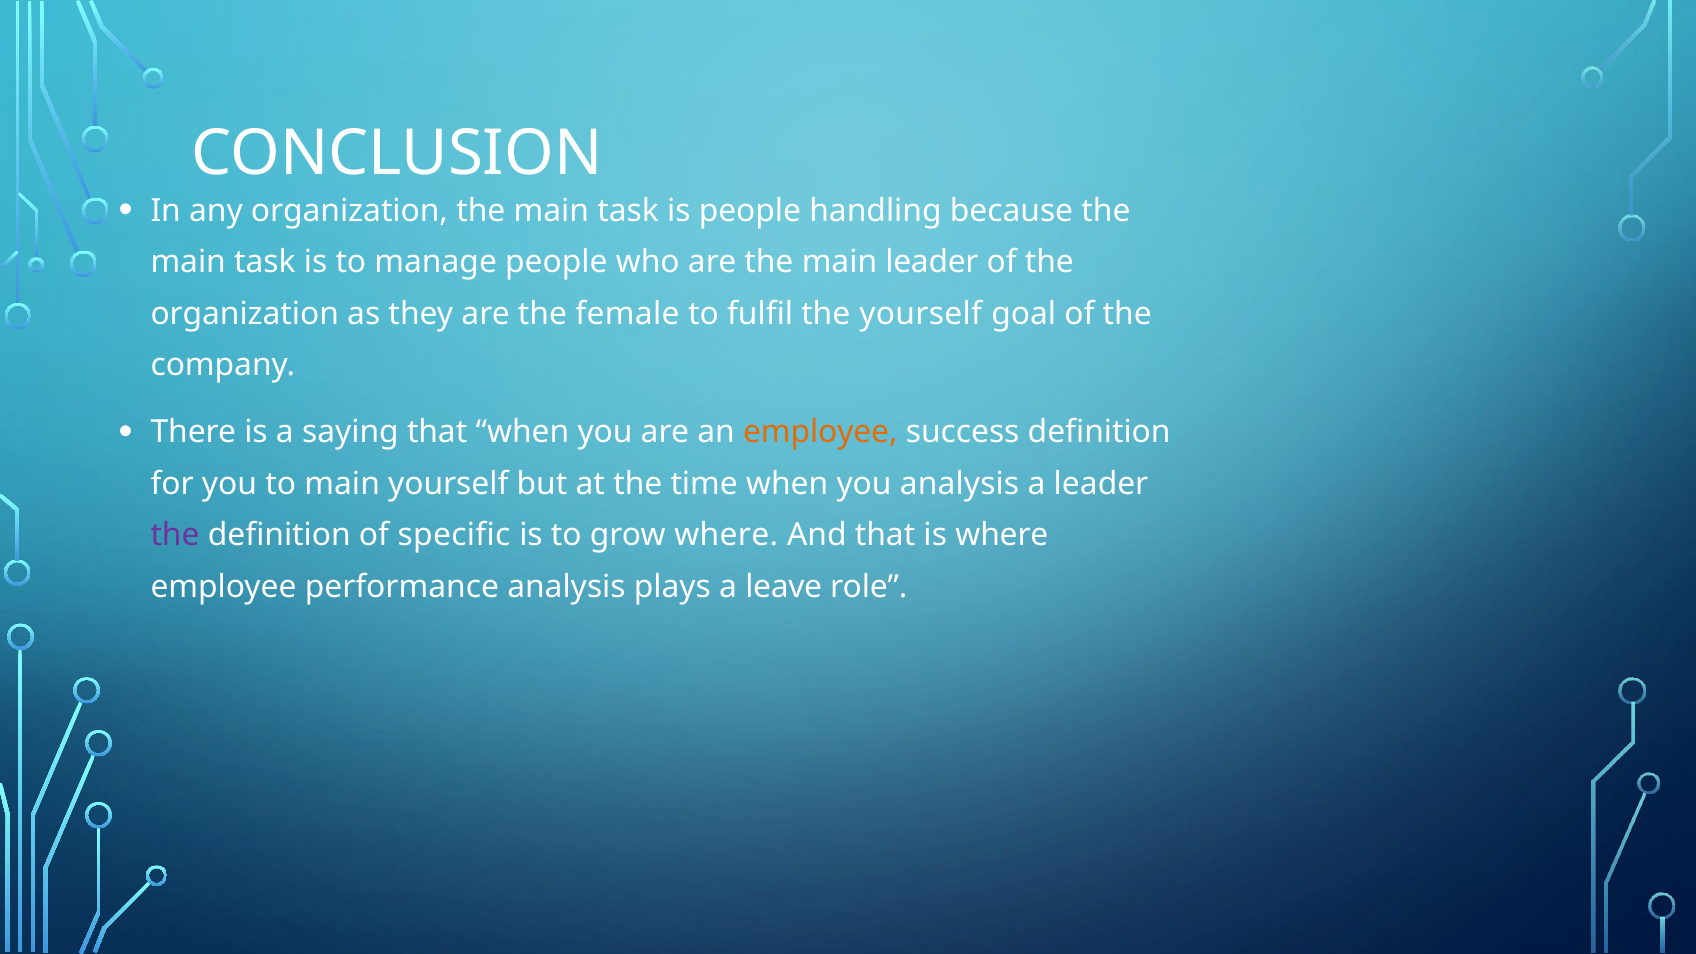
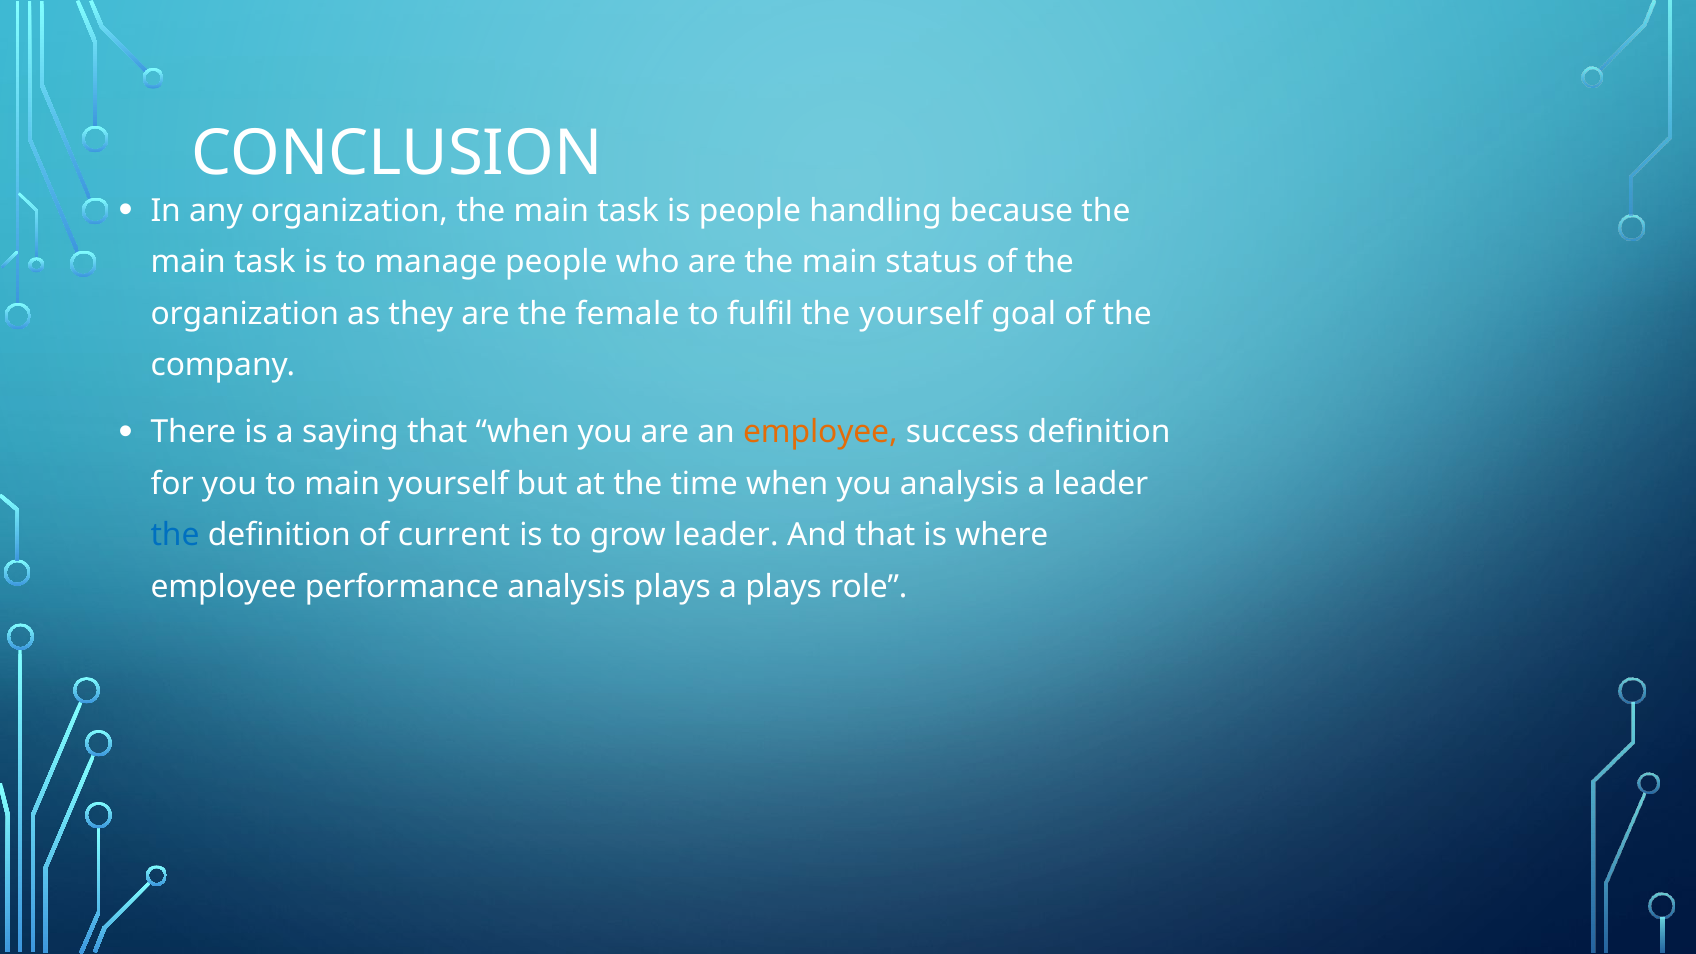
main leader: leader -> status (932, 262)
the colour: purple -> blue (175, 535)
specific: specific -> current (454, 535)
grow where: where -> leader (726, 535)
a leave: leave -> plays (784, 587)
